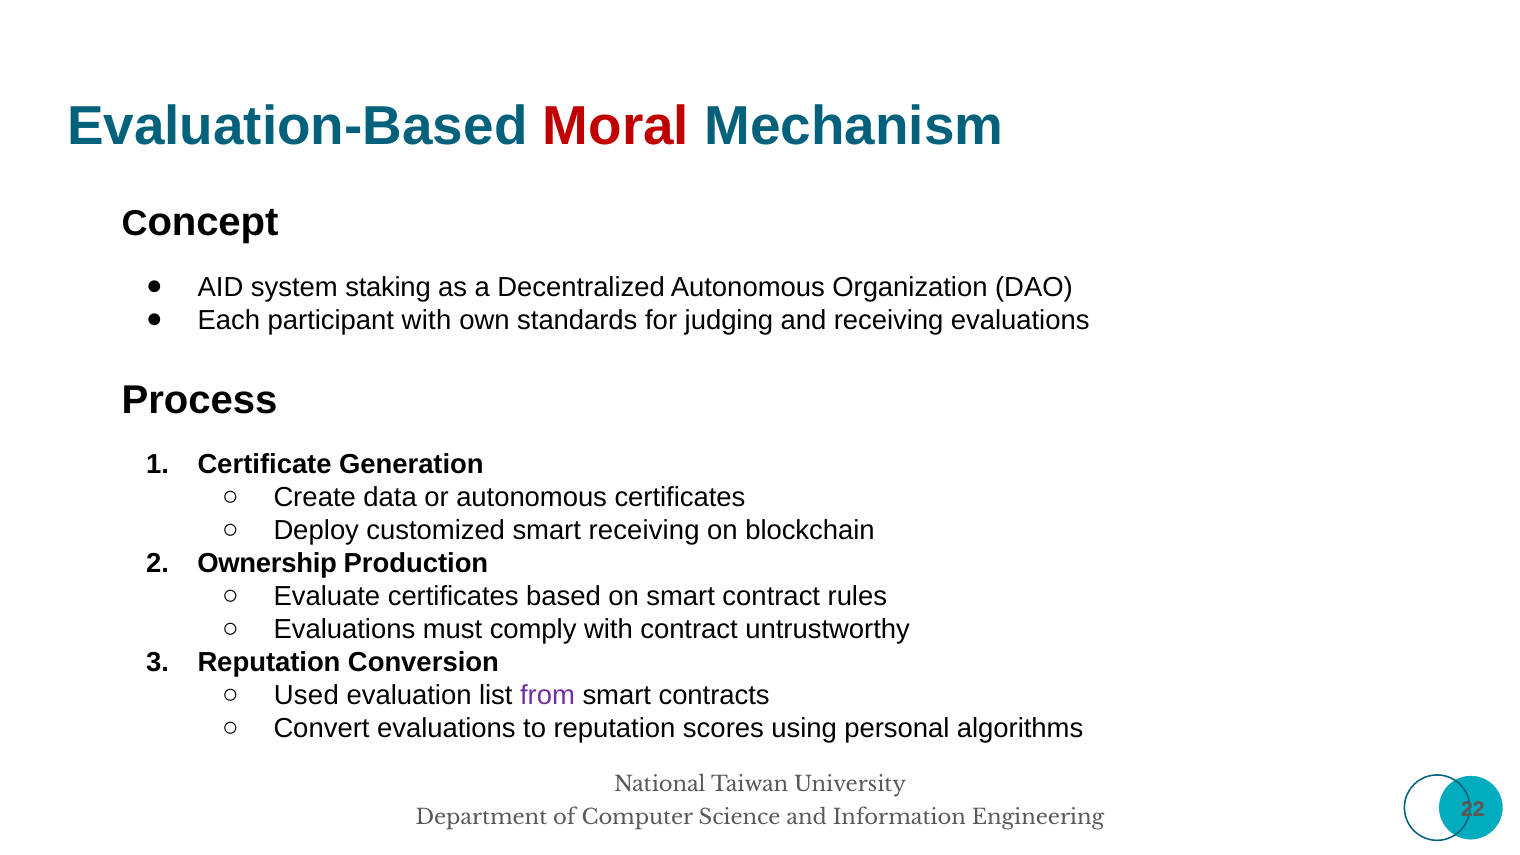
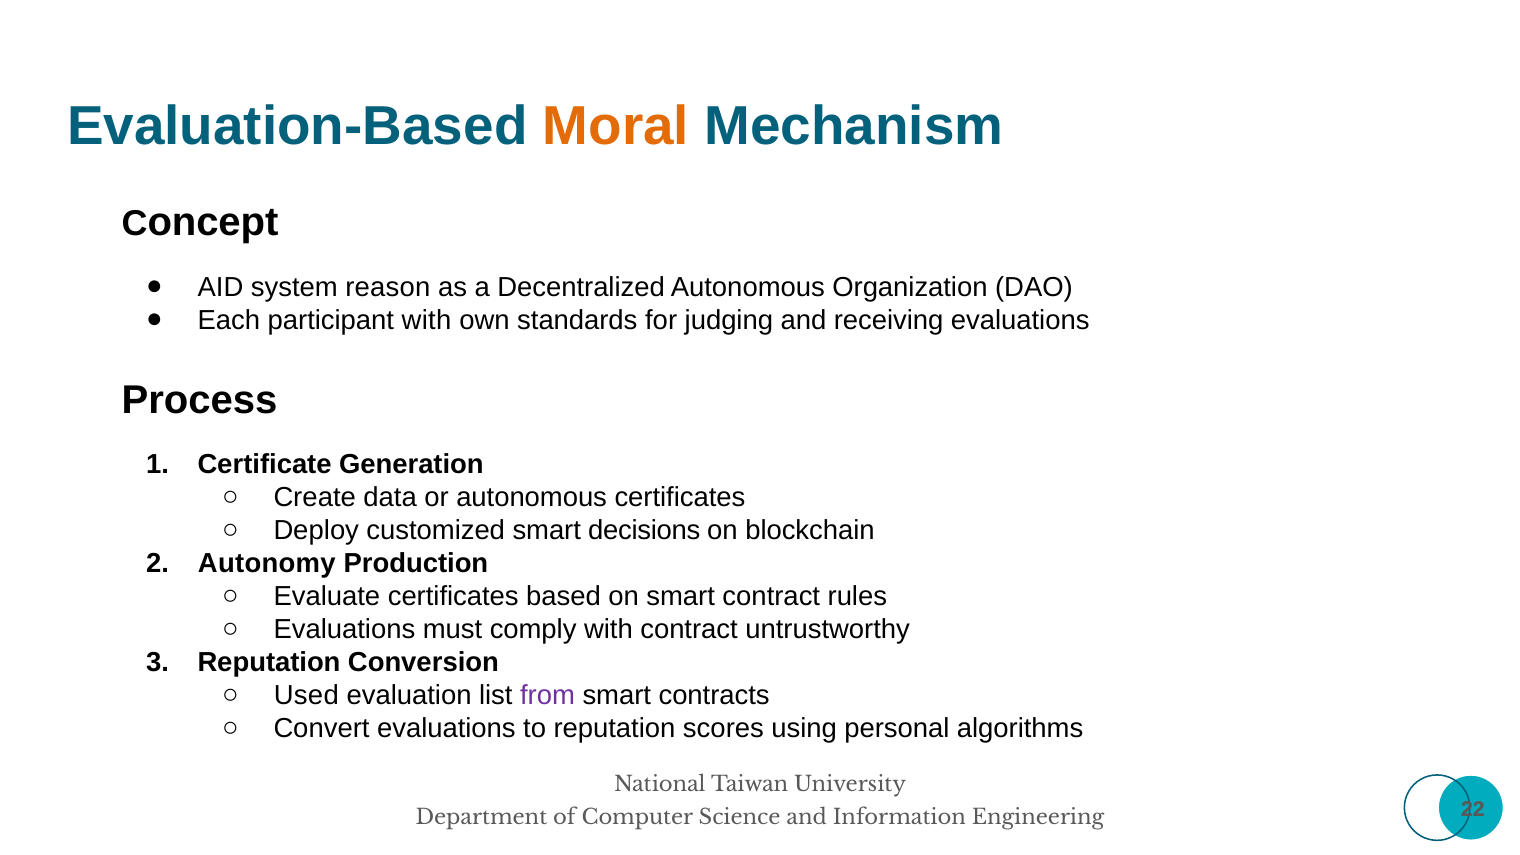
Moral colour: red -> orange (616, 126)
staking: staking -> reason (388, 287)
smart receiving: receiving -> decisions (644, 531)
Ownership: Ownership -> Autonomy (267, 564)
